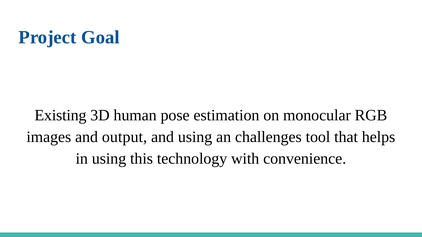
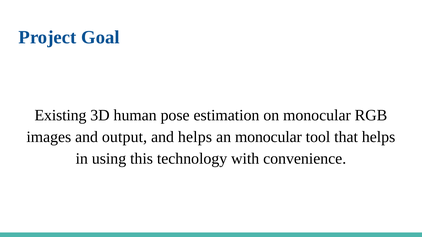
and using: using -> helps (195, 137)
an challenges: challenges -> monocular (268, 137)
